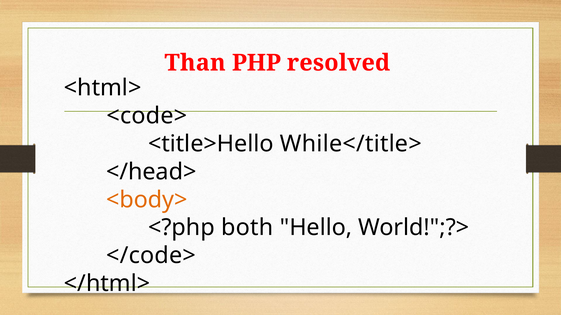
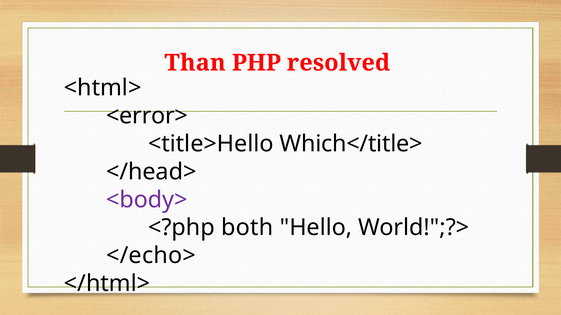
<code>: <code> -> <error> (147, 116)
While</title>: While</title> -> Which</title> (351, 144)
<body> colour: orange -> purple (147, 200)
</code>: </code> -> </echo> (151, 256)
